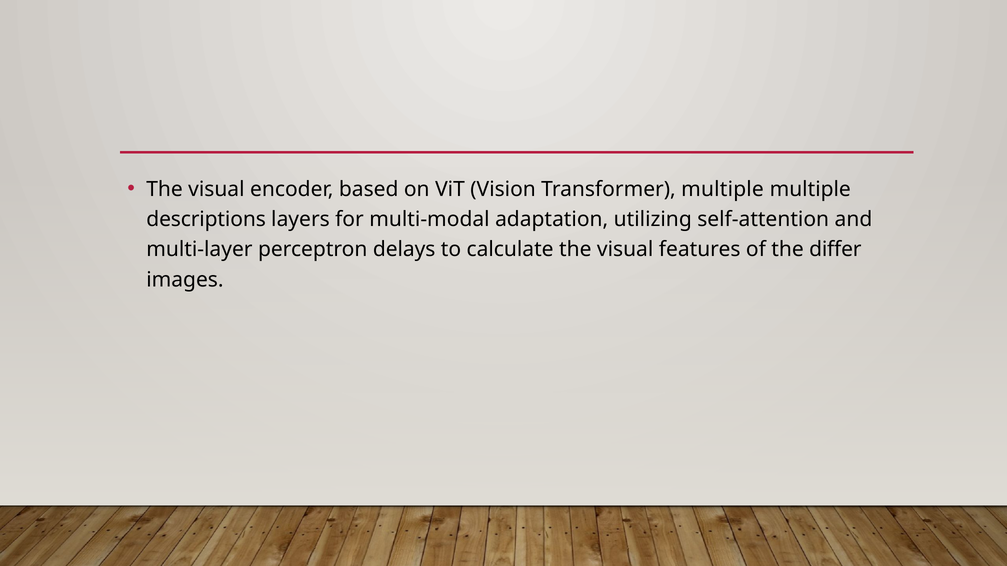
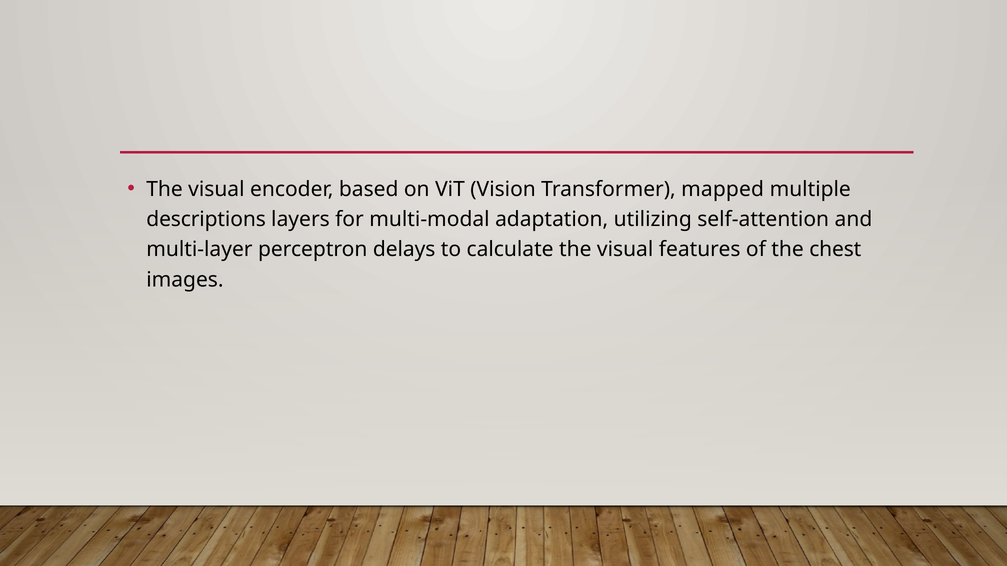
Transformer multiple: multiple -> mapped (723, 189)
differ: differ -> chest (835, 250)
